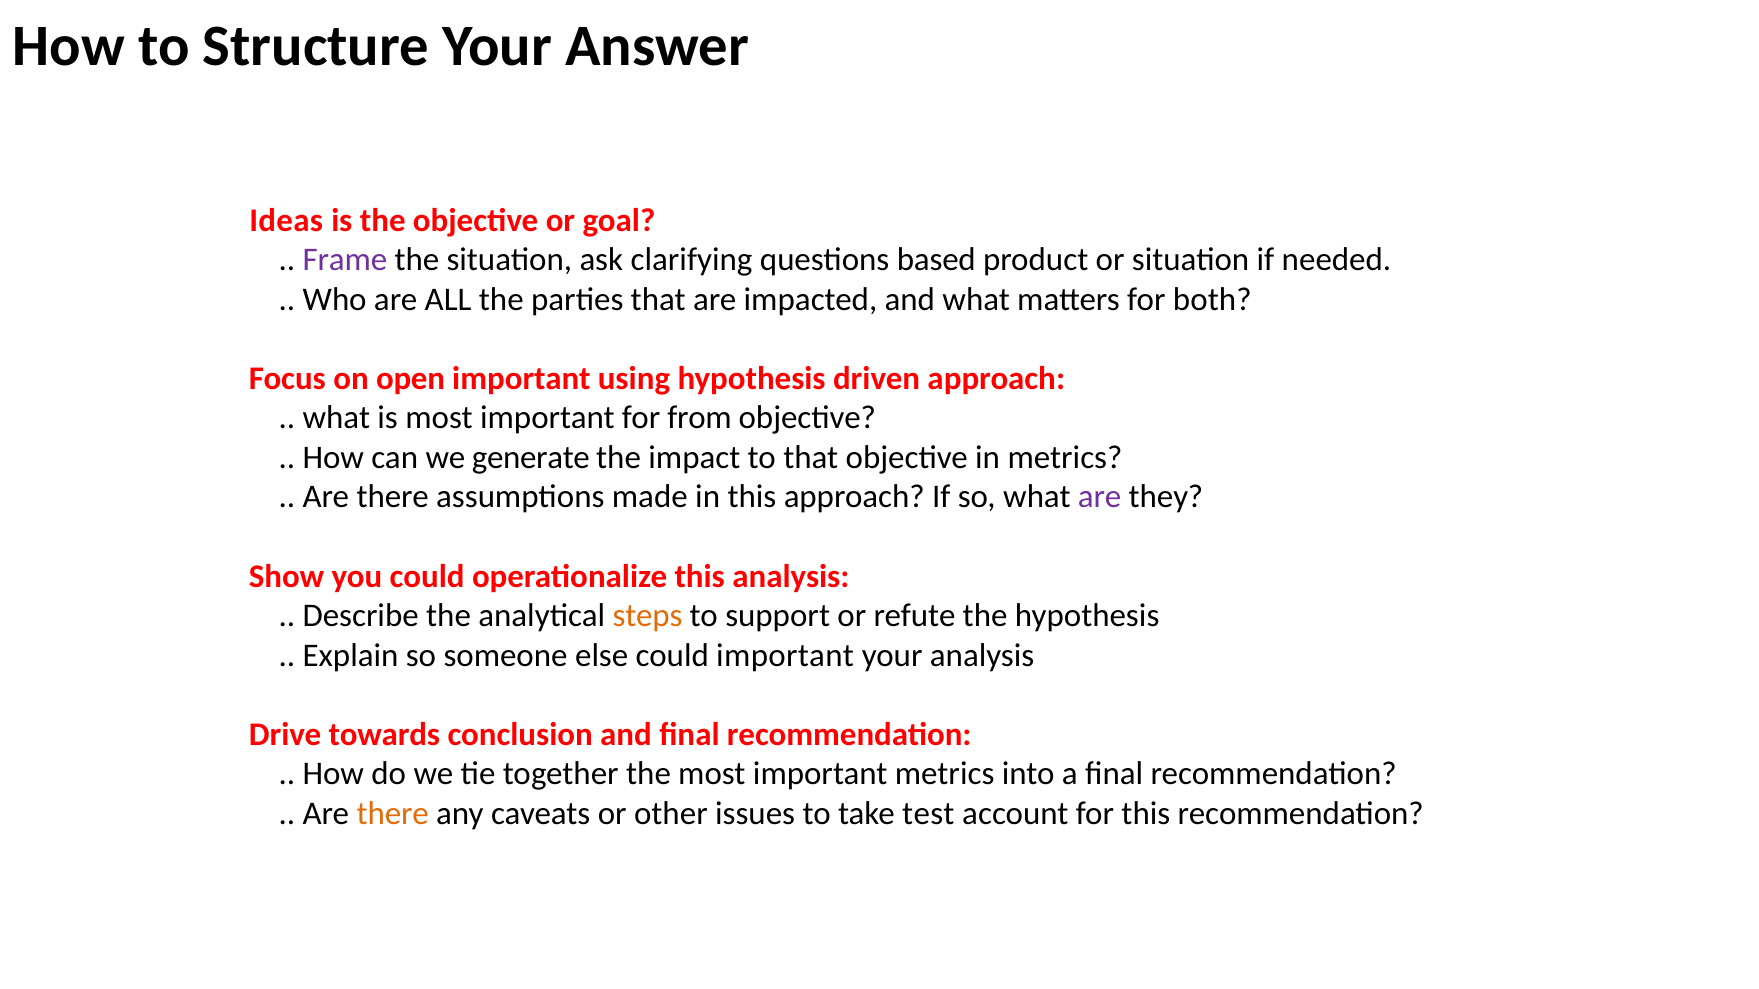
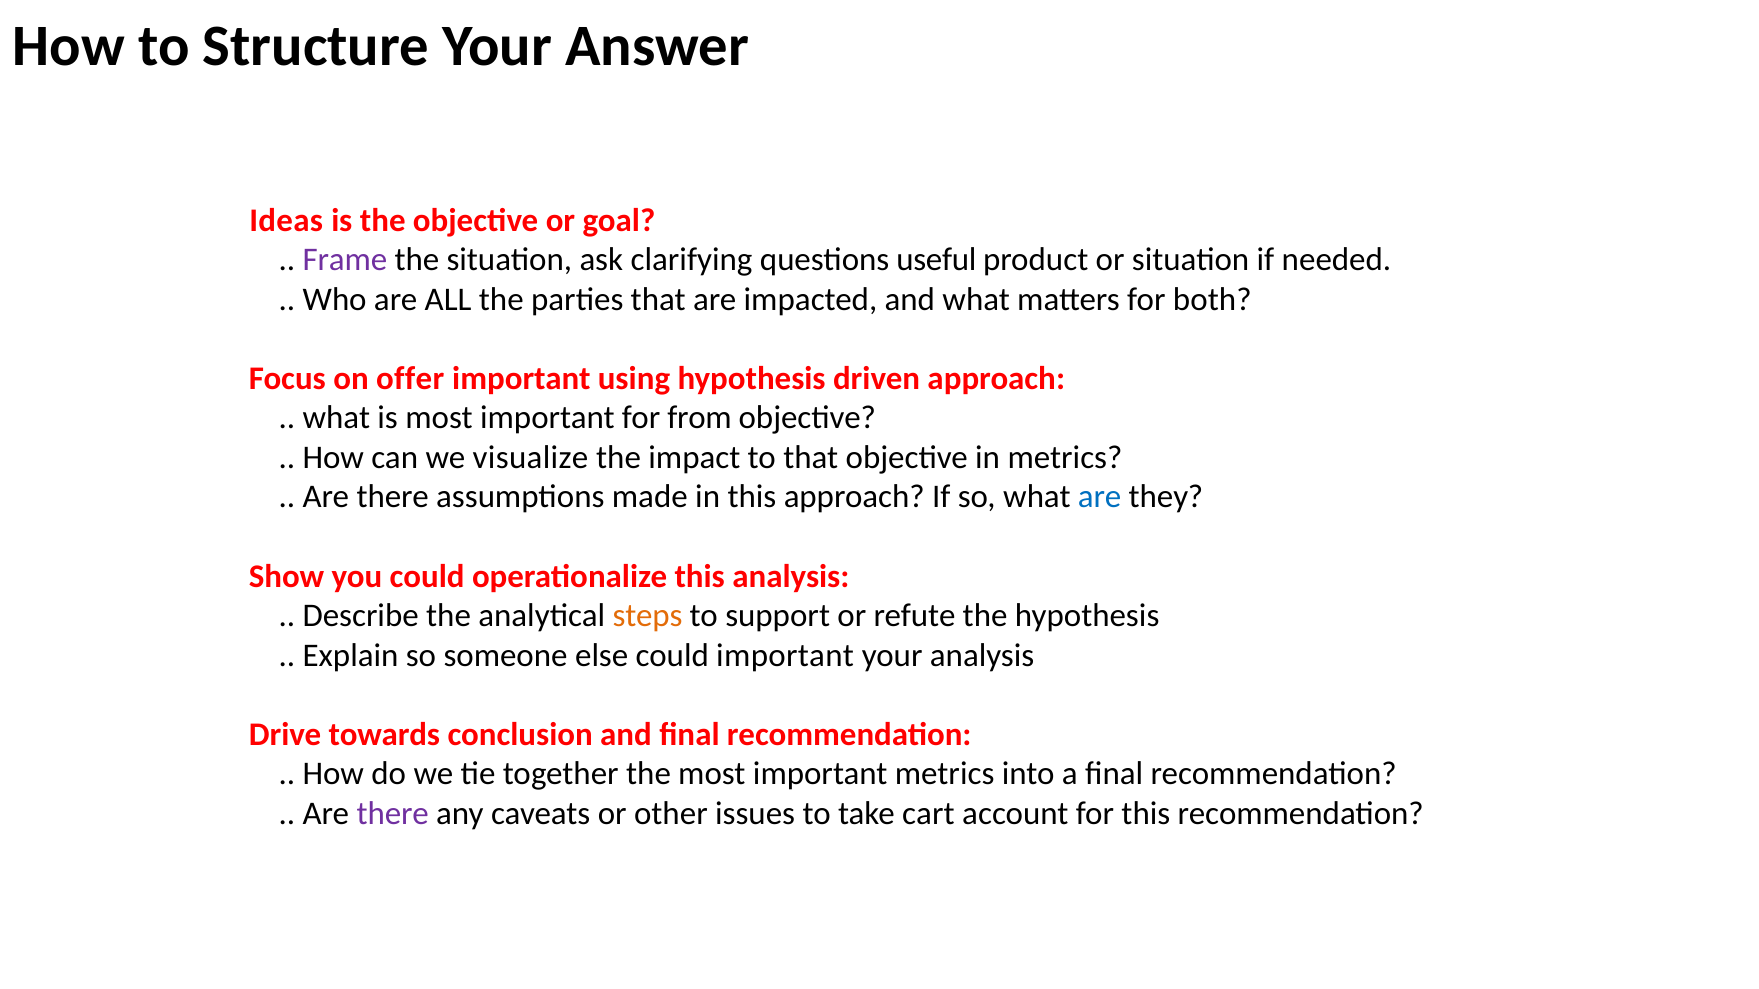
based: based -> useful (936, 260)
open: open -> offer (410, 379)
generate: generate -> visualize (531, 458)
are colour: purple -> blue (1100, 497)
there colour: orange -> purple (393, 814)
test: test -> cart (928, 814)
